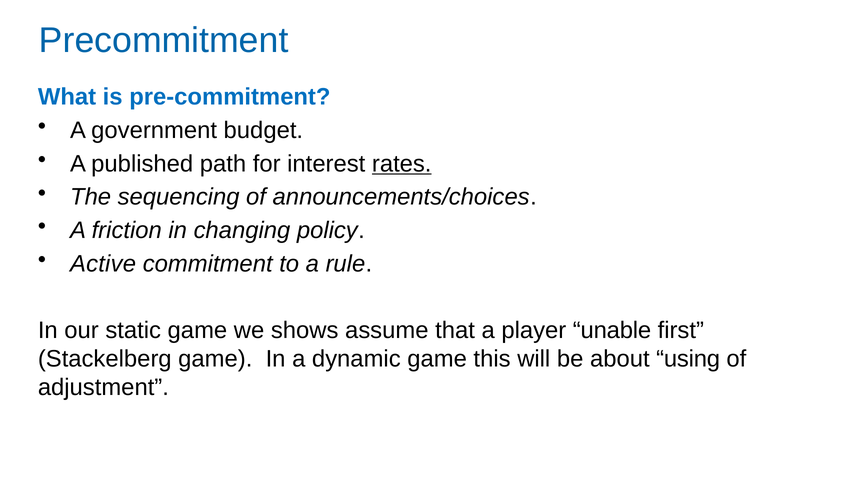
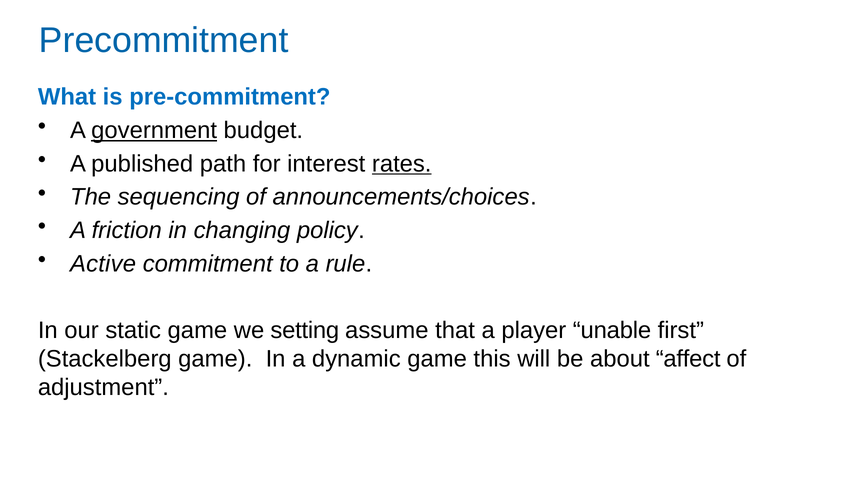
government underline: none -> present (154, 130)
shows: shows -> setting (305, 330)
using: using -> affect (688, 359)
